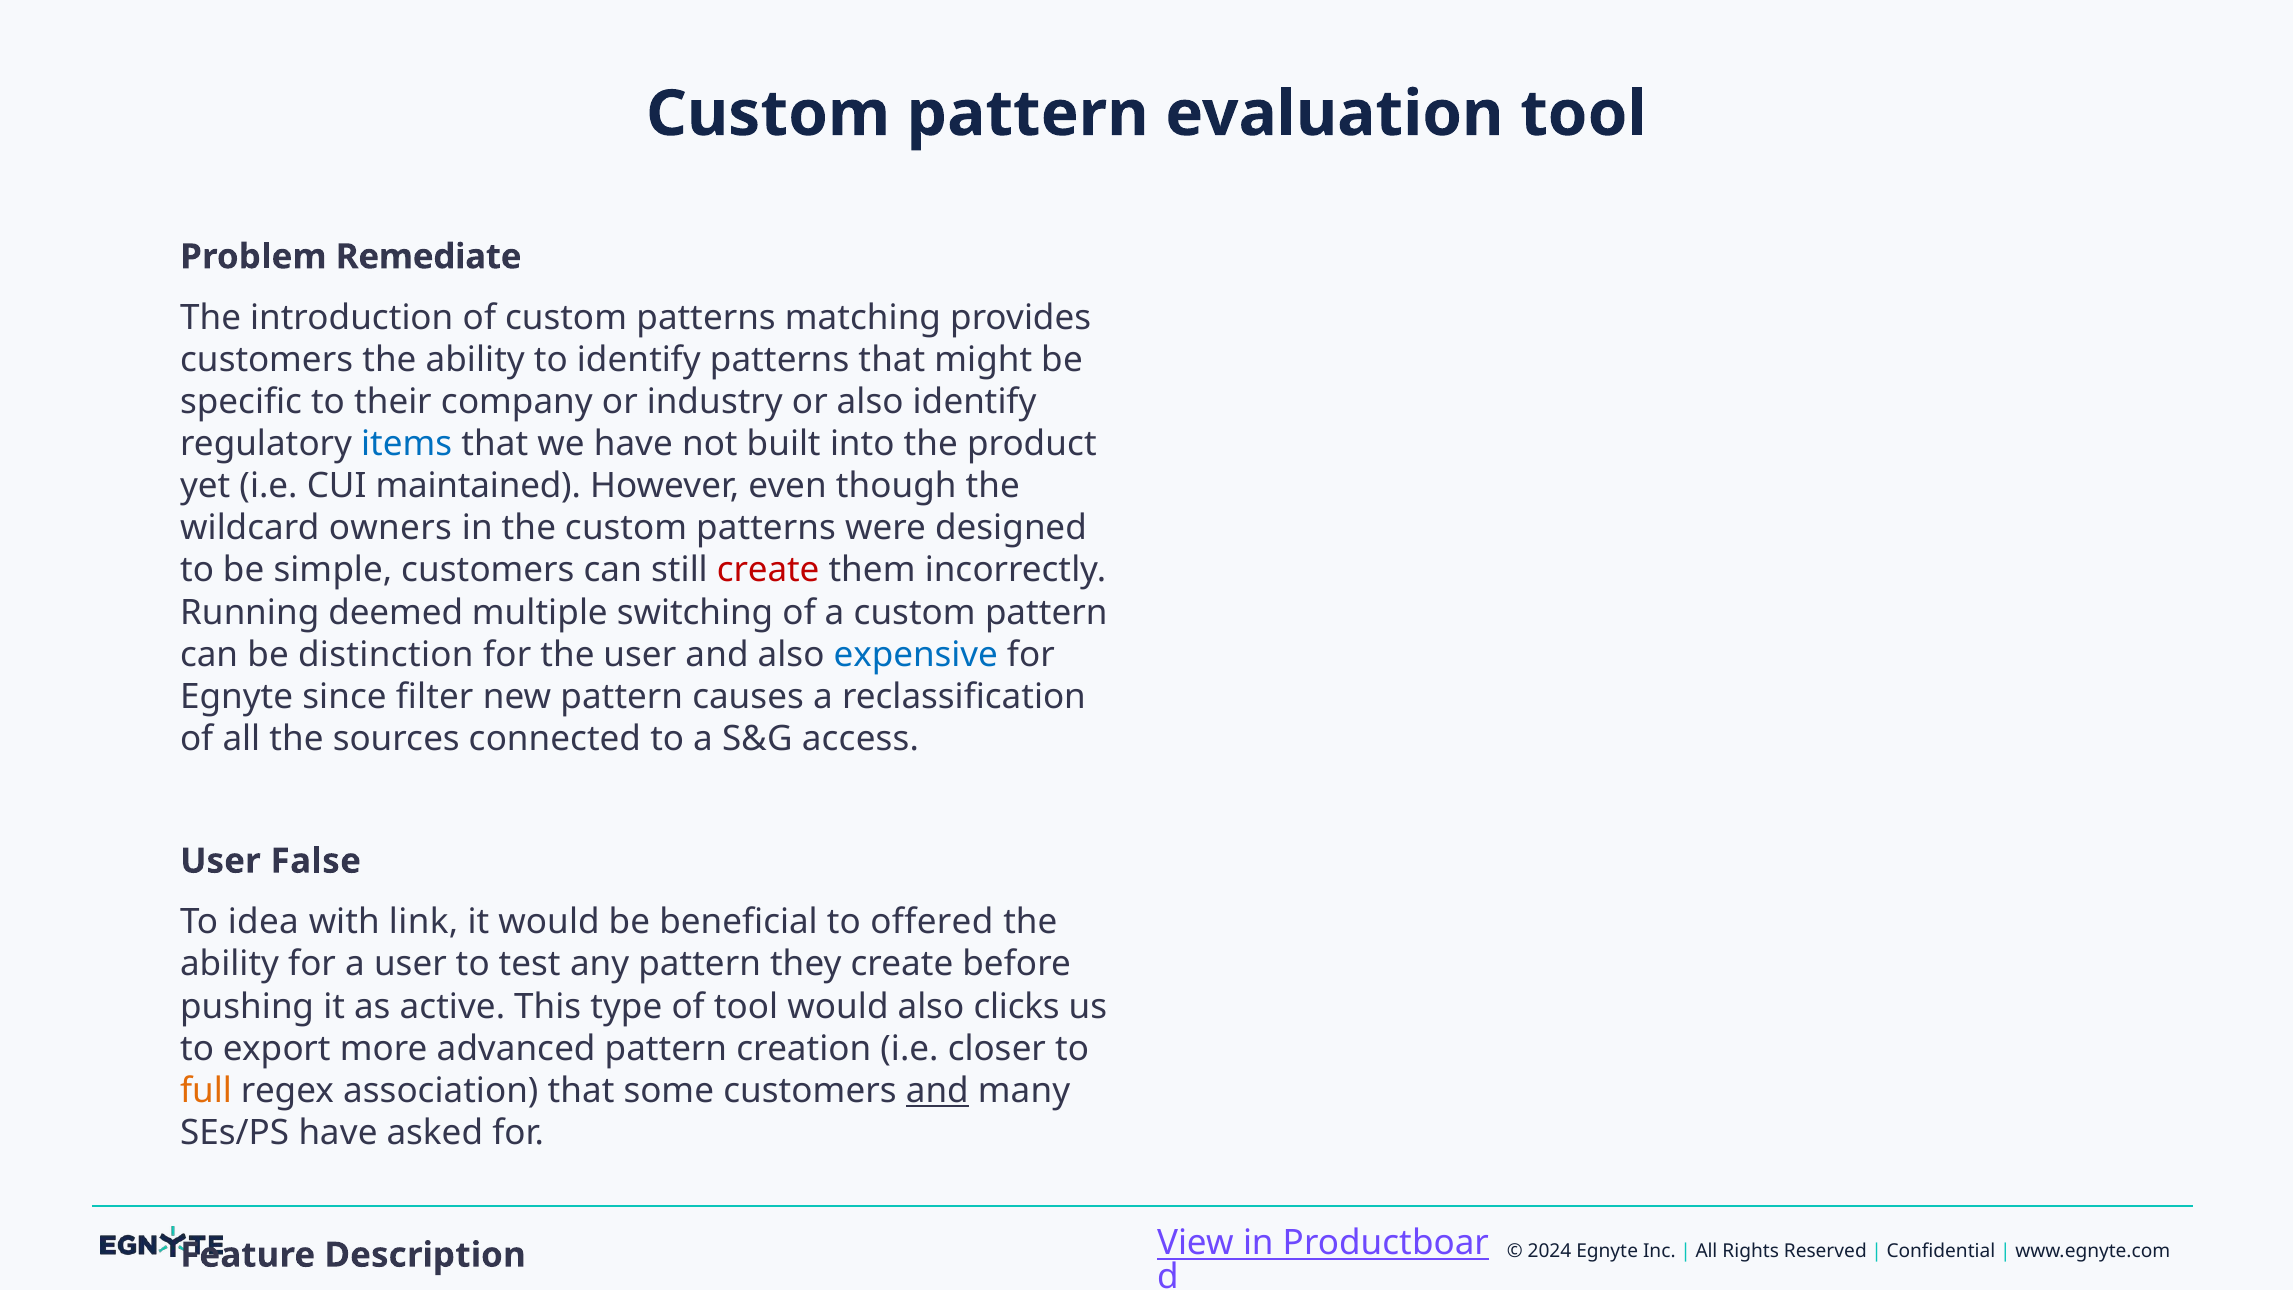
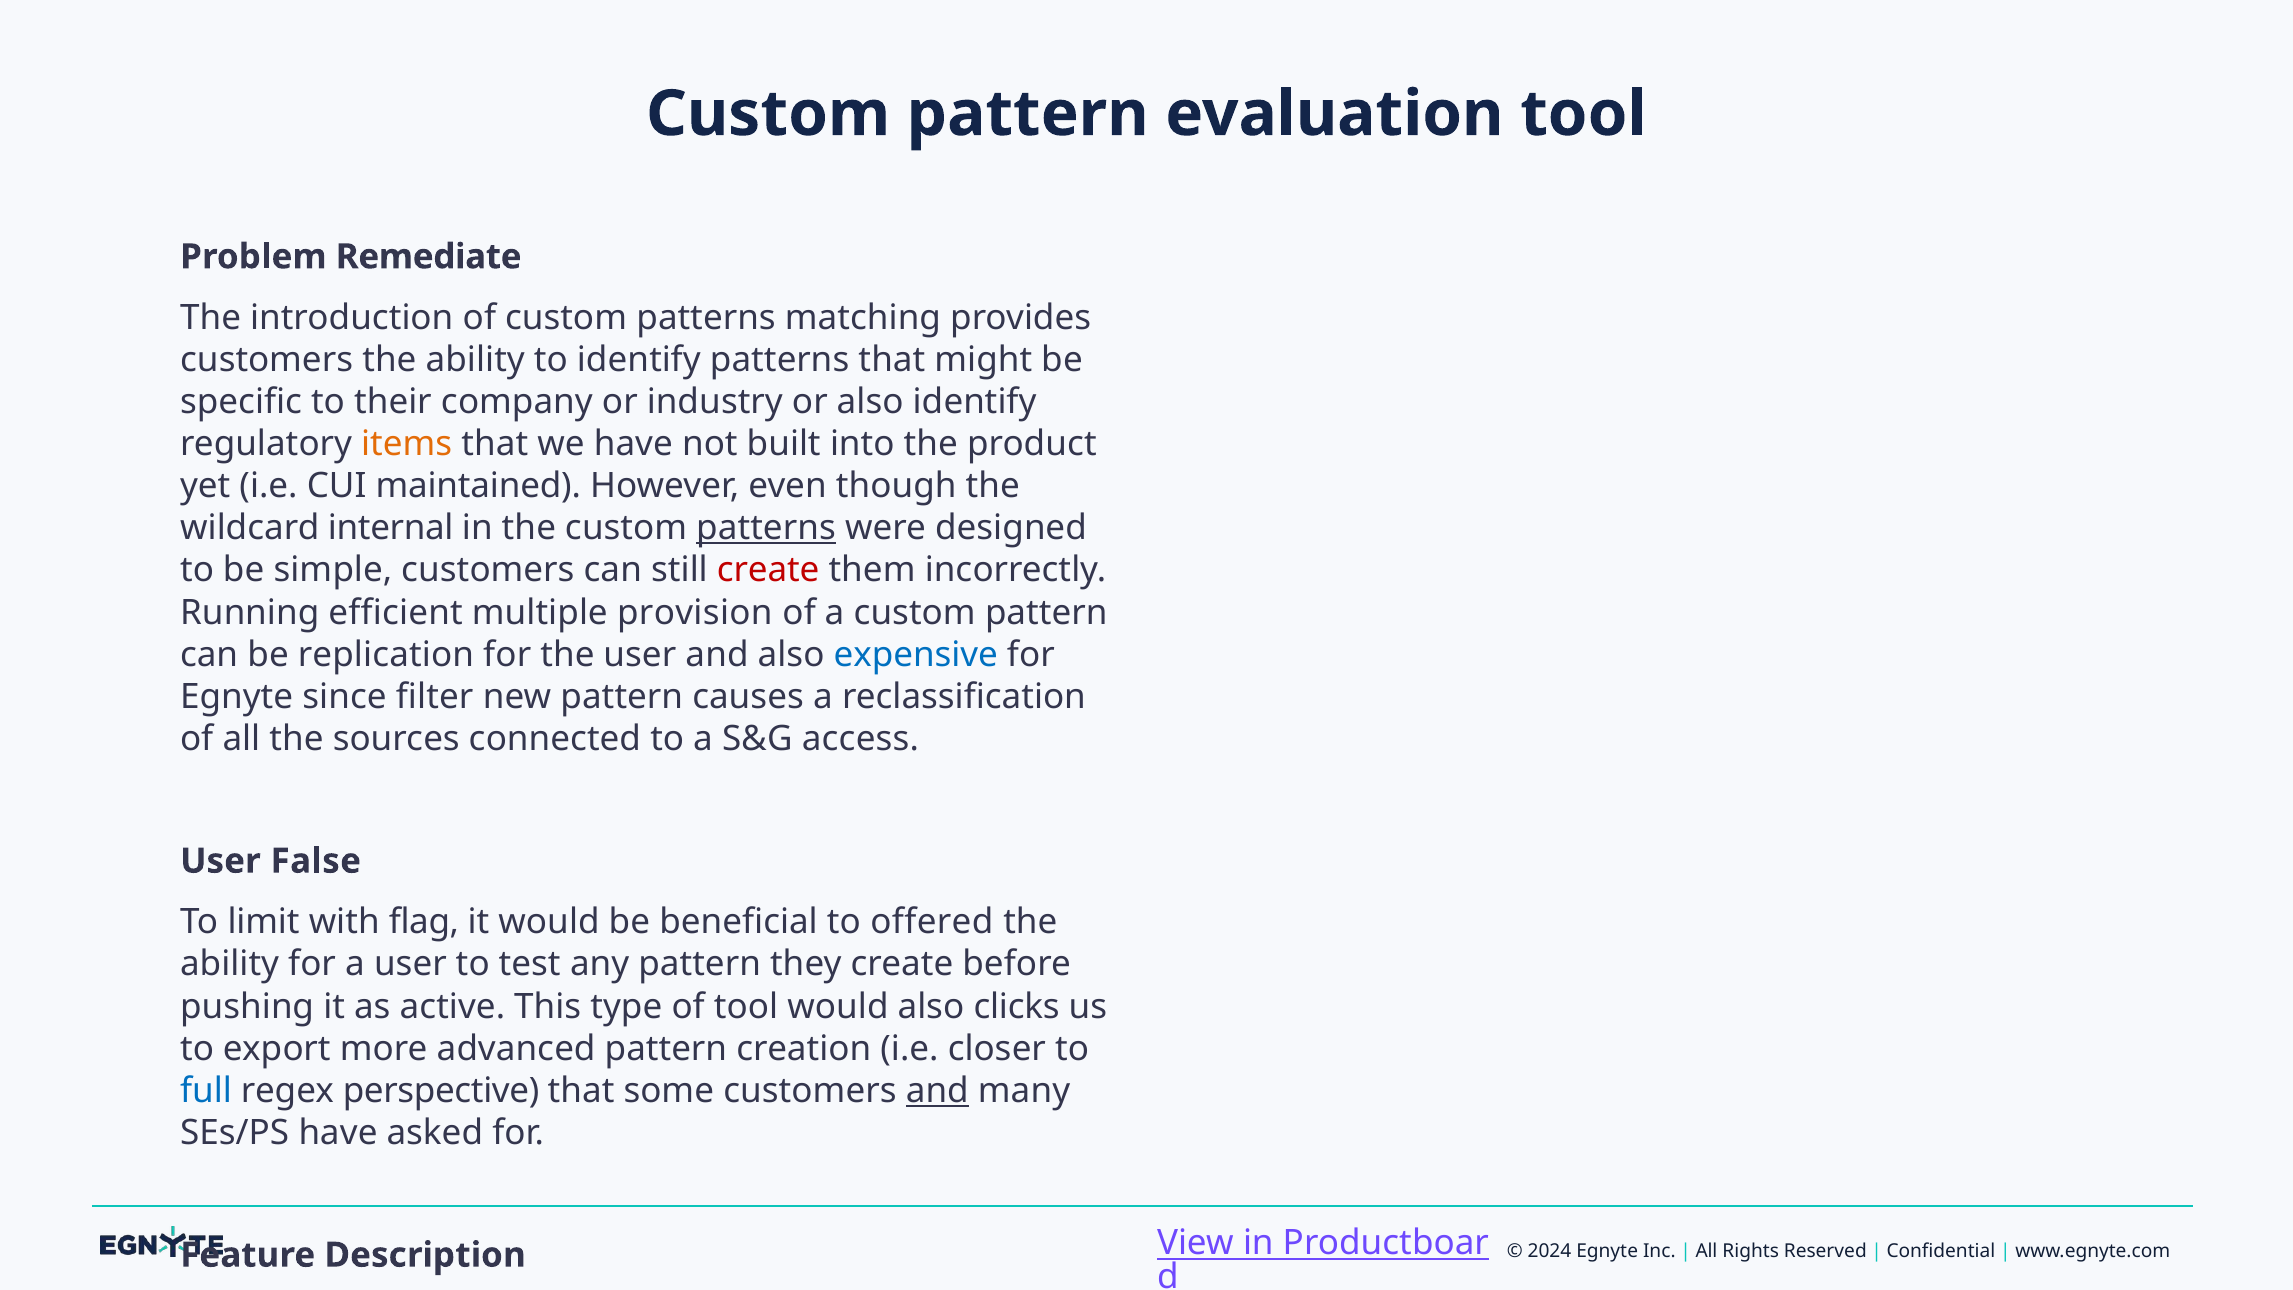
items colour: blue -> orange (407, 444)
owners: owners -> internal (391, 528)
patterns underline: none -> present (766, 528)
deemed: deemed -> efficient (396, 612)
switching: switching -> provision (695, 612)
distinction: distinction -> replication (386, 654)
idea: idea -> limit (264, 922)
link: link -> flag (424, 922)
full colour: orange -> blue (206, 1091)
association: association -> perspective (441, 1091)
